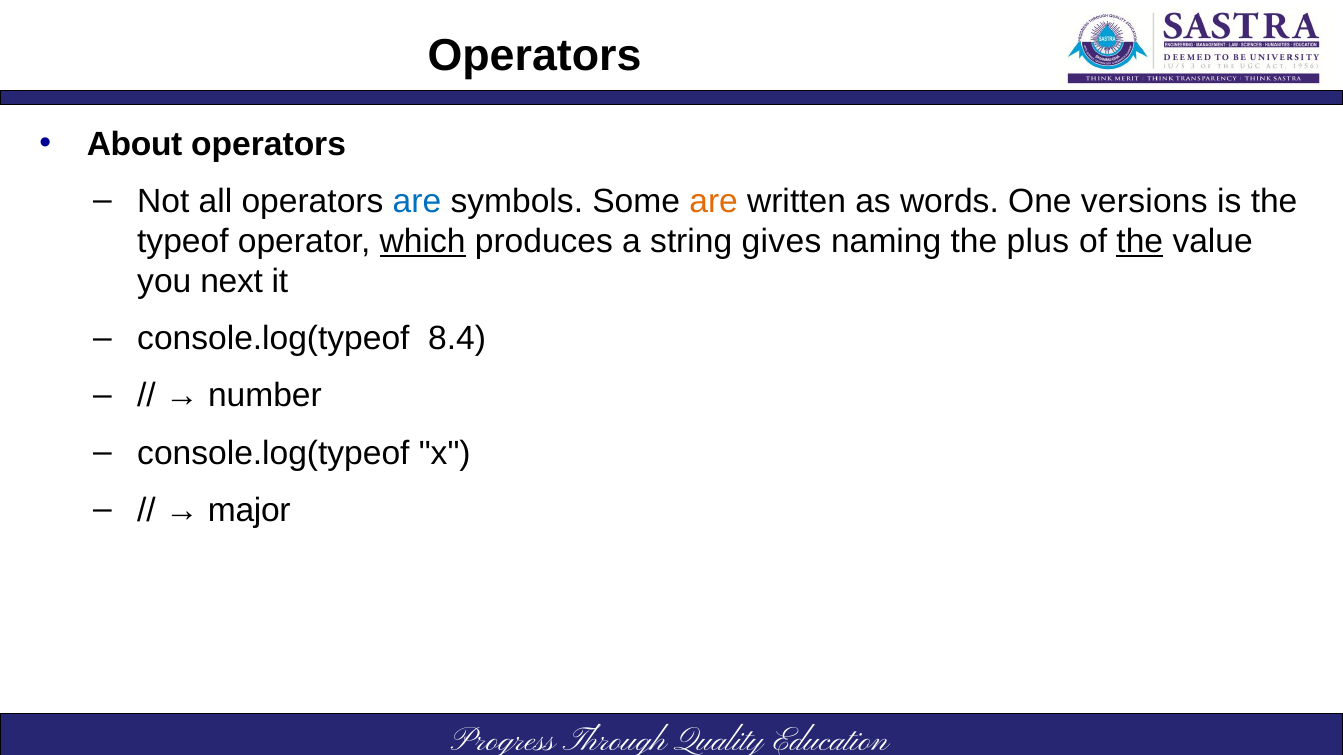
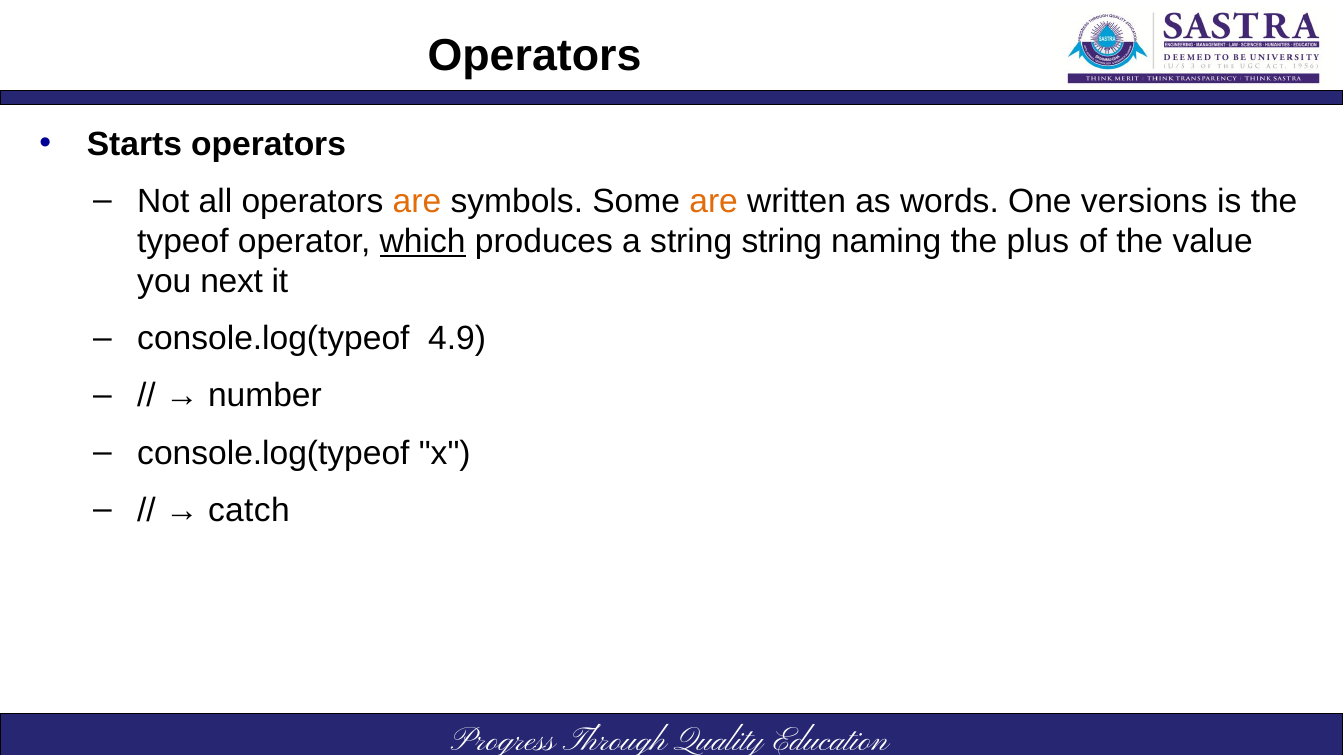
About: About -> Starts (134, 144)
are colour: blue -> orange (417, 201)
string gives: gives -> string (782, 242)
the underline: present -> none (1140, 242)
8.4: 8.4 -> 4.9 (457, 339)
major: major -> catch (249, 510)
